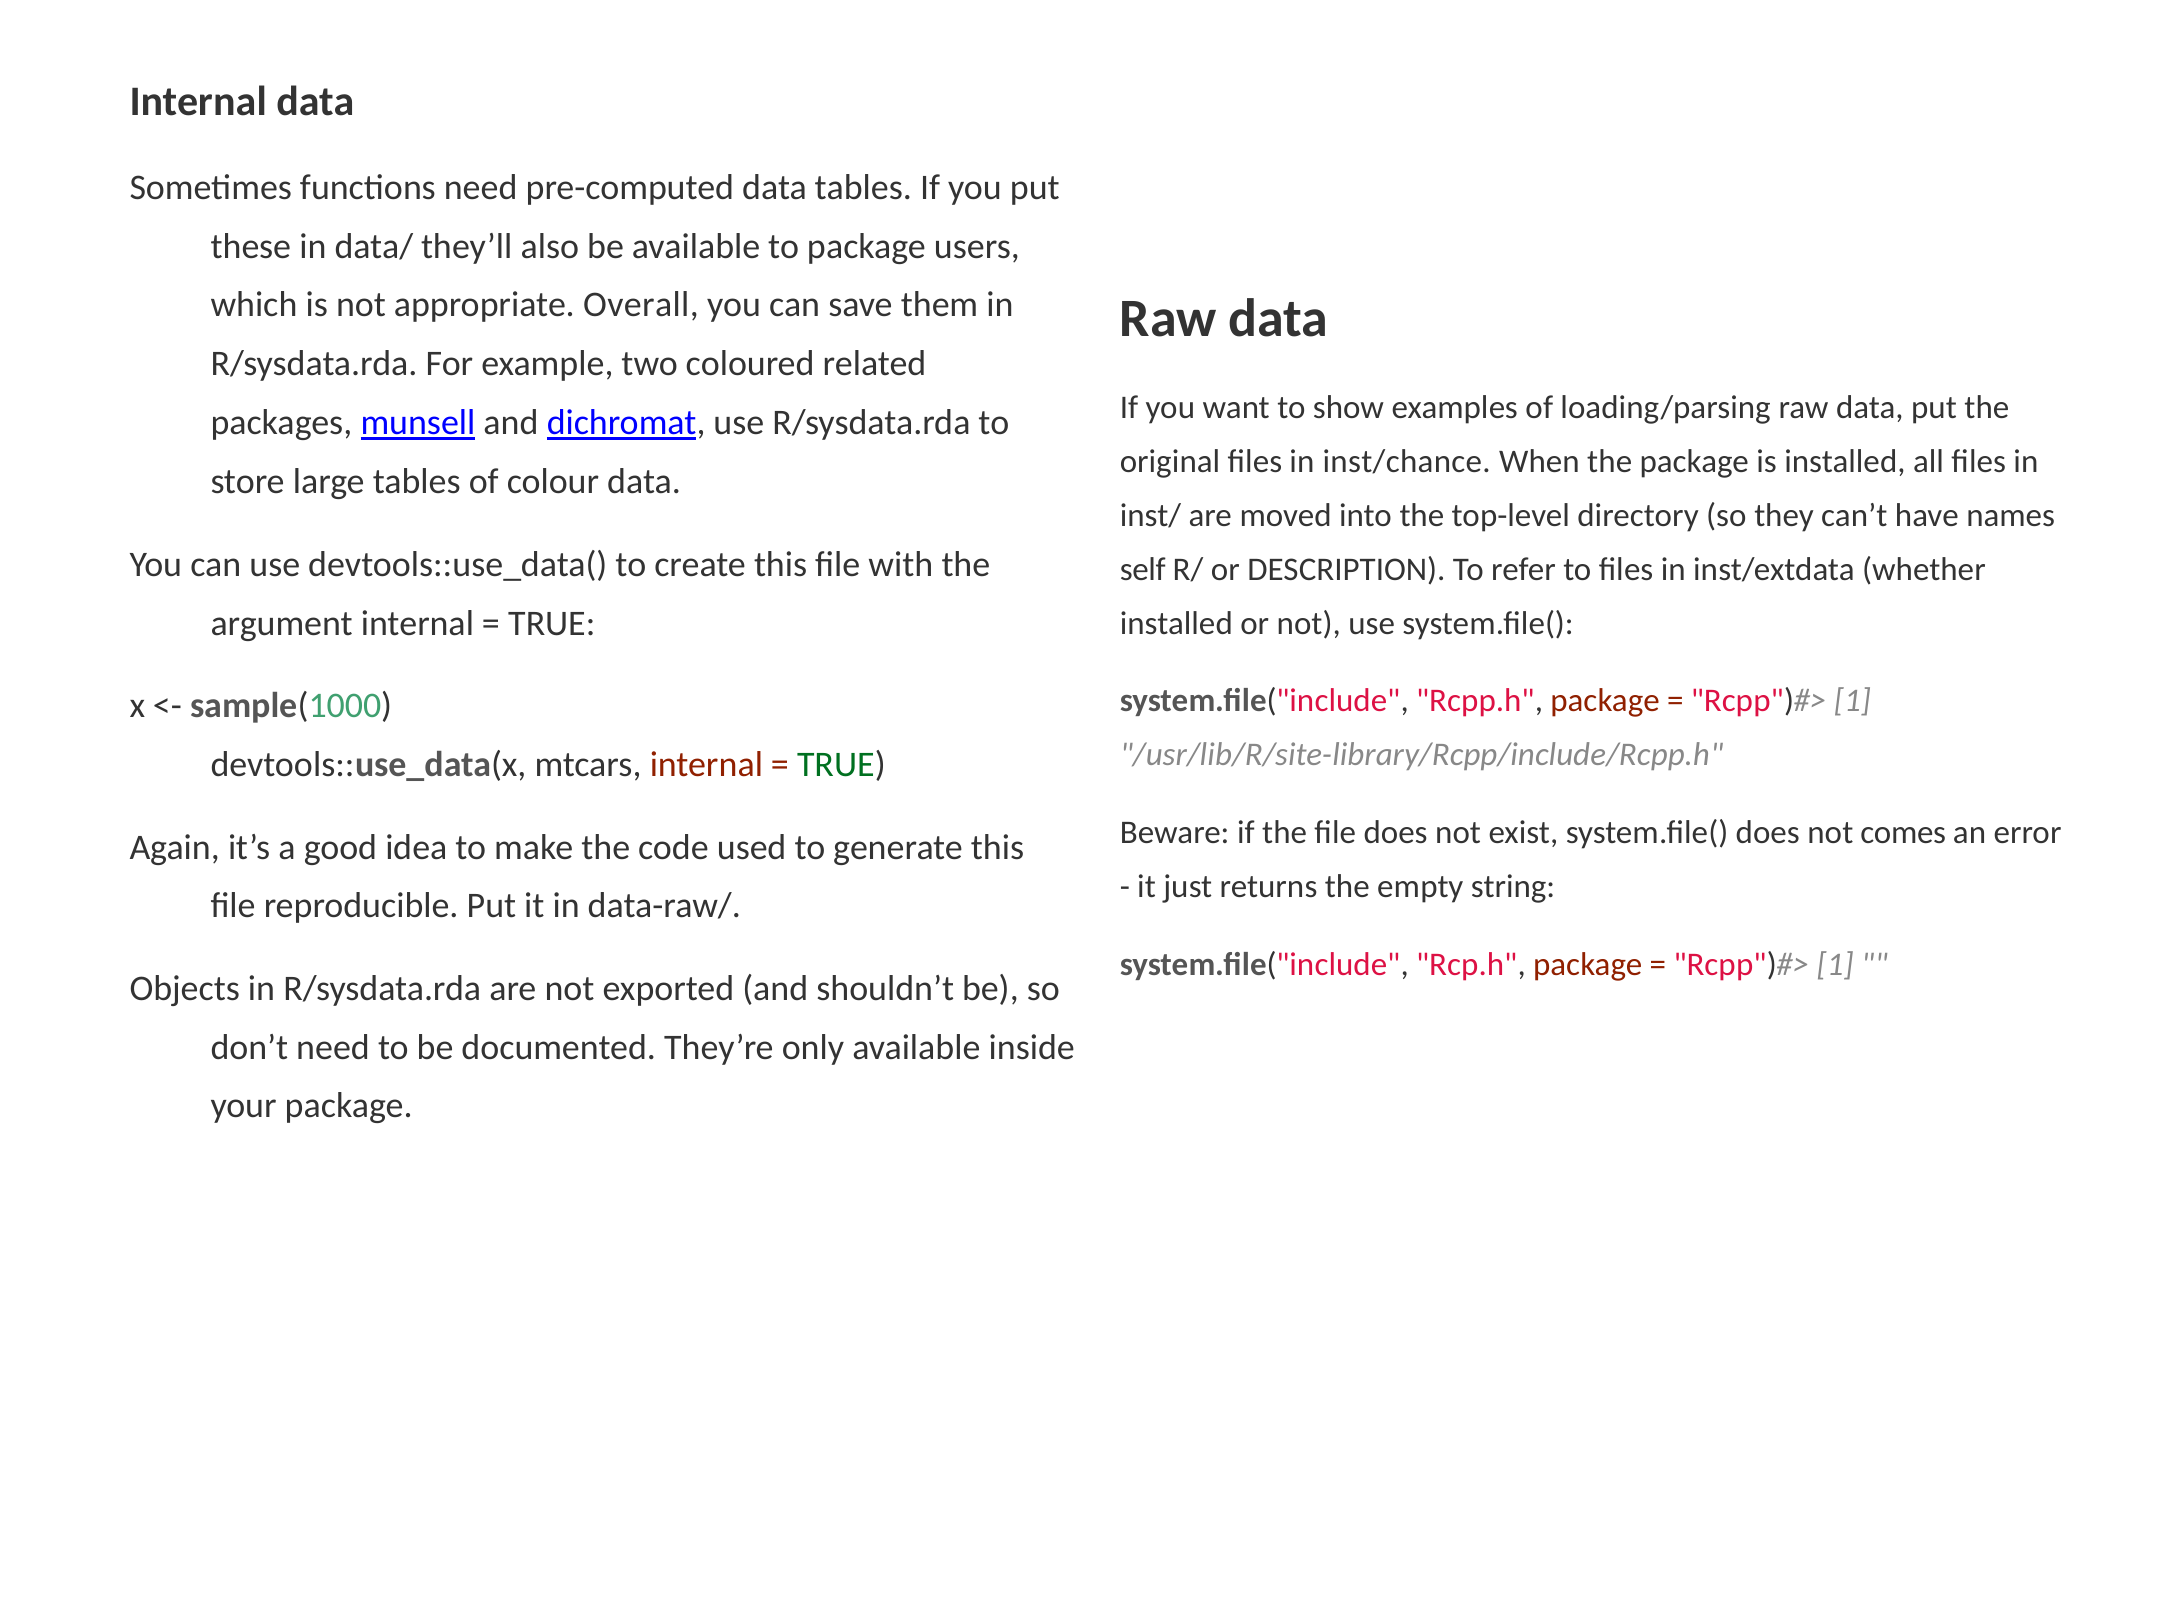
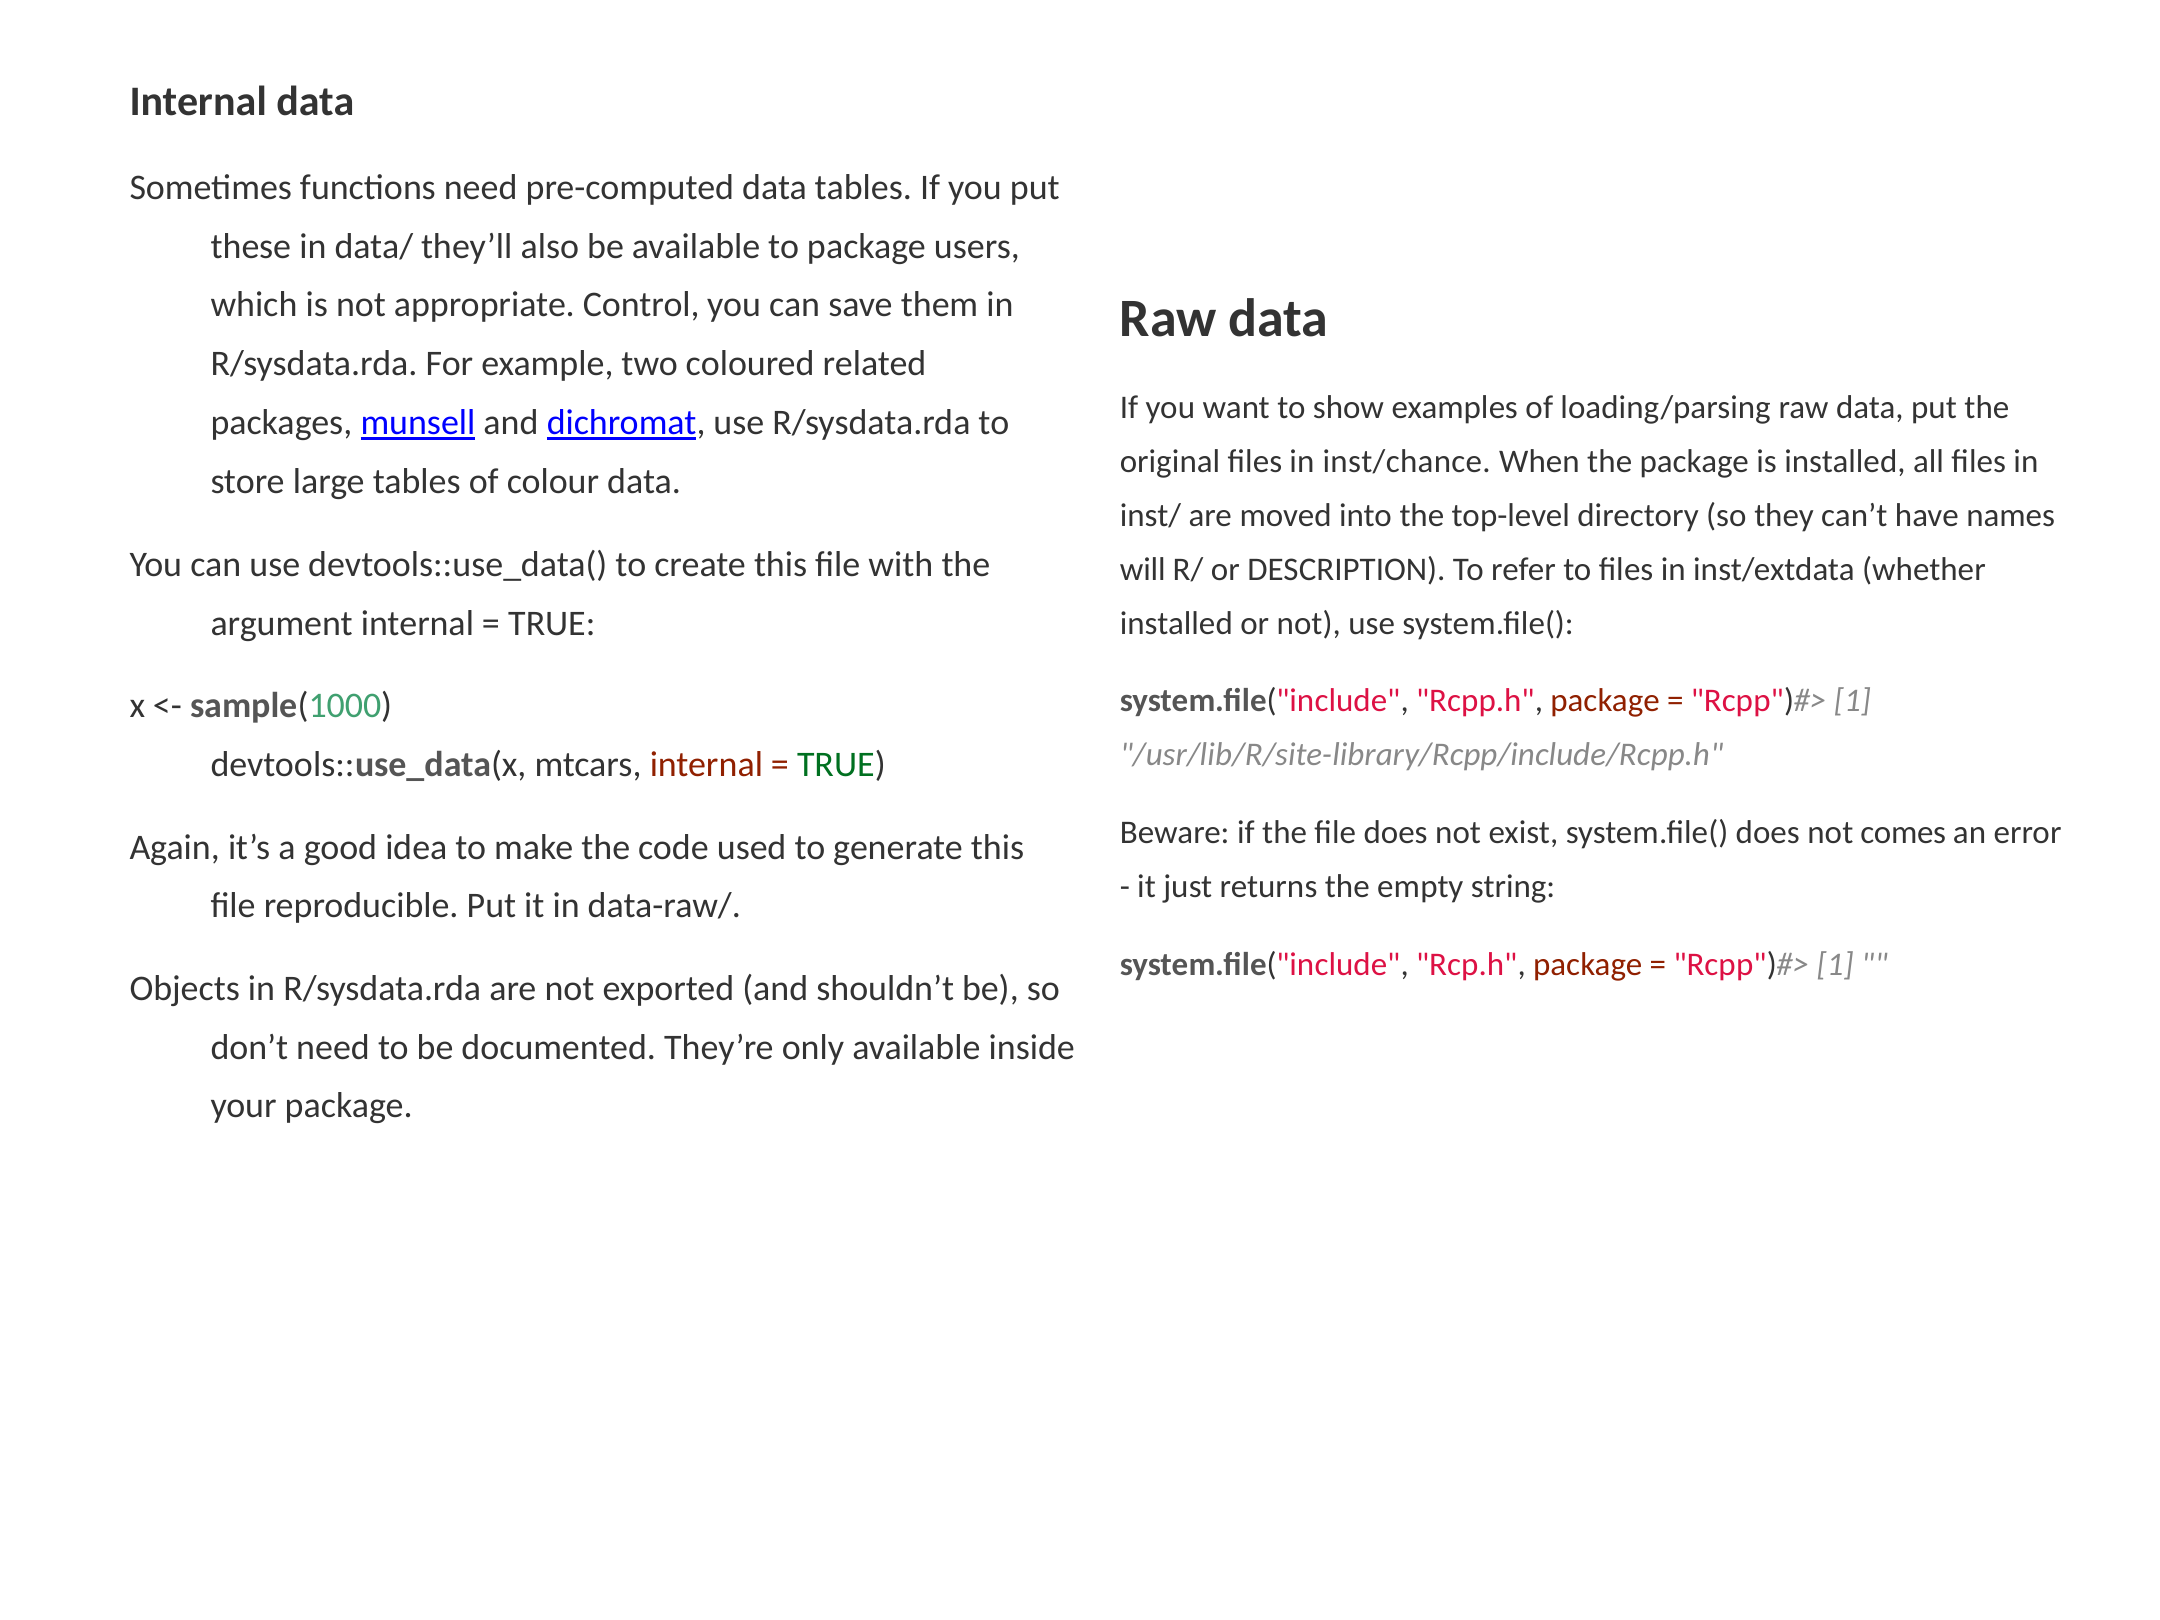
Overall: Overall -> Control (641, 305)
self: self -> will (1143, 569)
